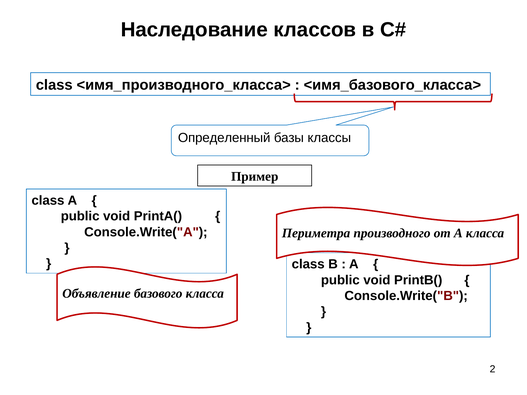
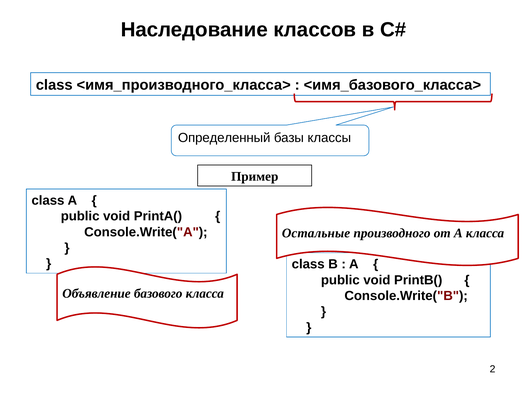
Периметра: Периметра -> Остальные (316, 233)
